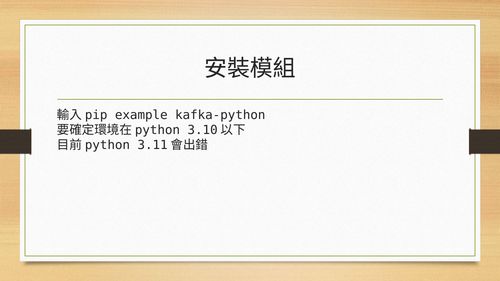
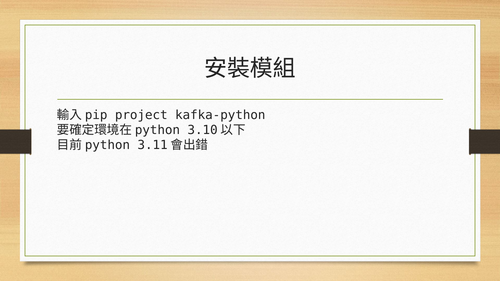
example: example -> project (141, 115)
